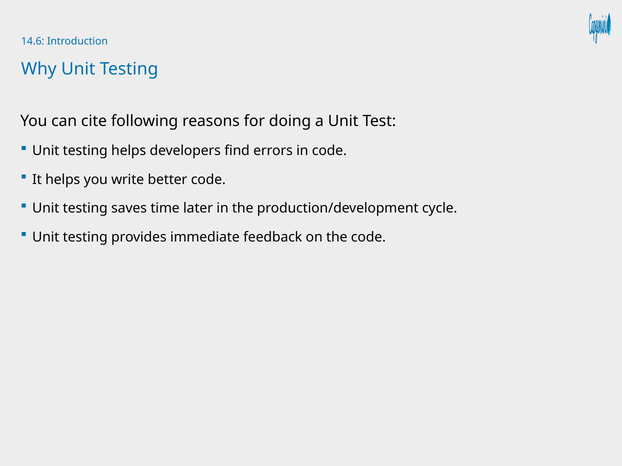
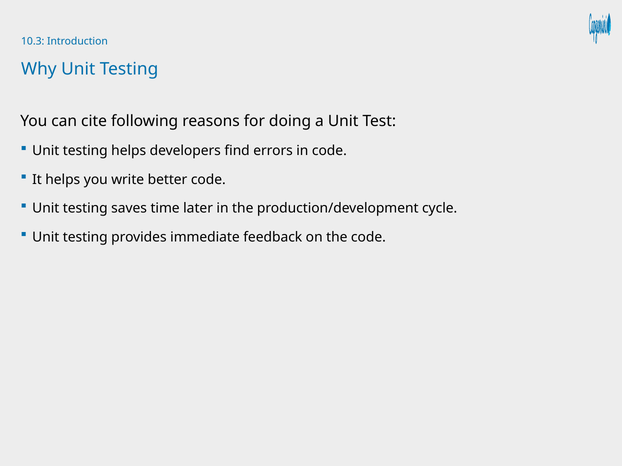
14.6: 14.6 -> 10.3 (33, 42)
